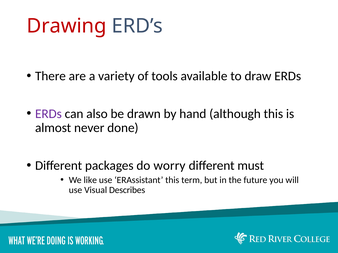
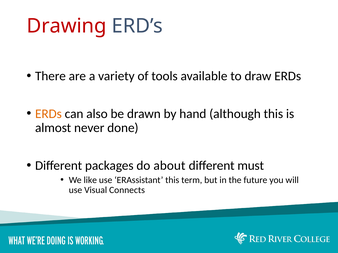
ERDs colour: purple -> orange (48, 114)
worry: worry -> about (169, 166)
Describes: Describes -> Connects (127, 190)
